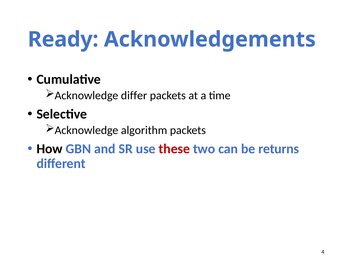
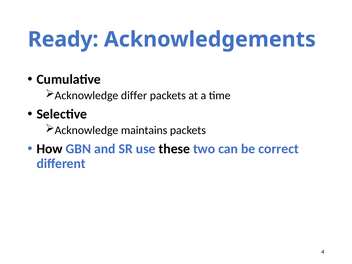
algorithm: algorithm -> maintains (144, 130)
these colour: red -> black (174, 149)
returns: returns -> correct (279, 149)
